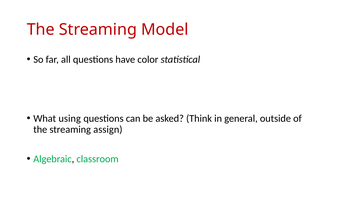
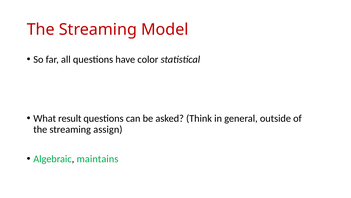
using: using -> result (70, 118)
classroom: classroom -> maintains (97, 158)
